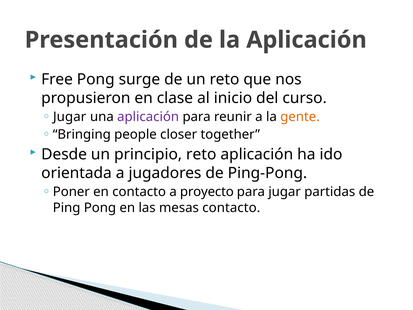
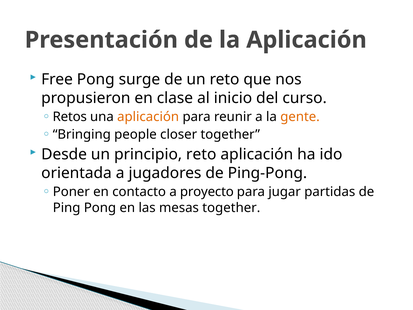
Jugar: Jugar -> Retos (70, 117)
aplicación colour: purple -> orange (148, 117)
mesas contacto: contacto -> together (231, 207)
